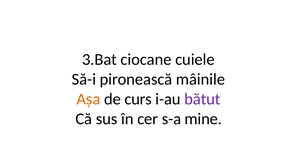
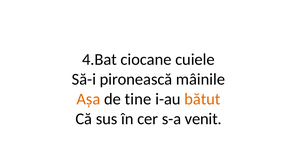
3.Bat: 3.Bat -> 4.Bat (99, 59)
curs: curs -> tine (138, 99)
bătut colour: purple -> orange (202, 99)
mine: mine -> venit (203, 119)
